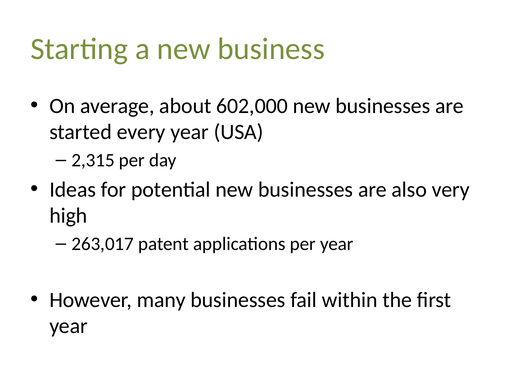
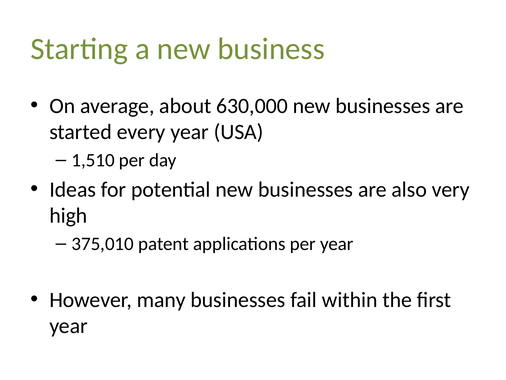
602,000: 602,000 -> 630,000 (252, 106)
2,315: 2,315 -> 1,510 (93, 160)
263,017: 263,017 -> 375,010 (103, 244)
